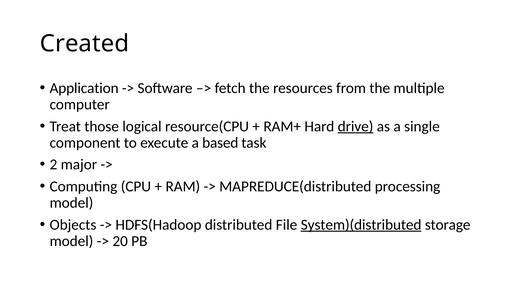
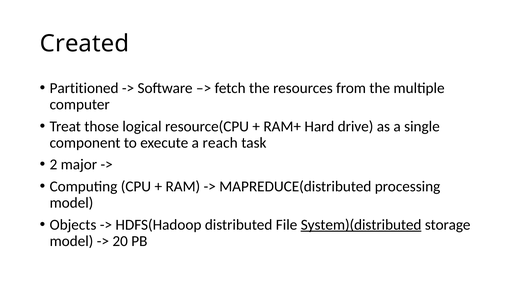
Application: Application -> Partitioned (84, 88)
drive underline: present -> none (356, 127)
based: based -> reach (220, 143)
